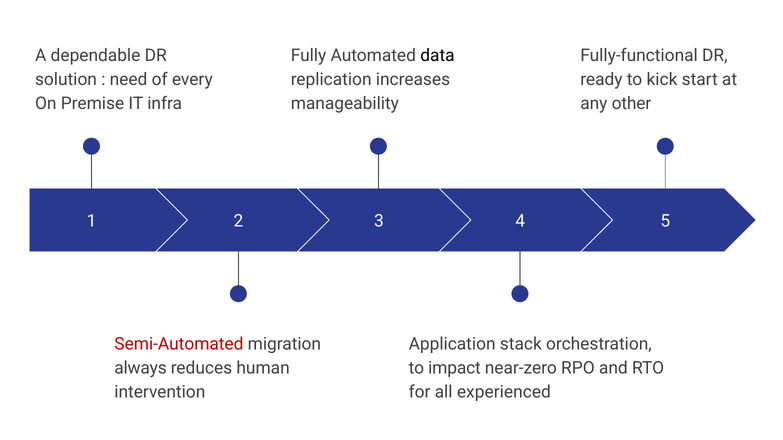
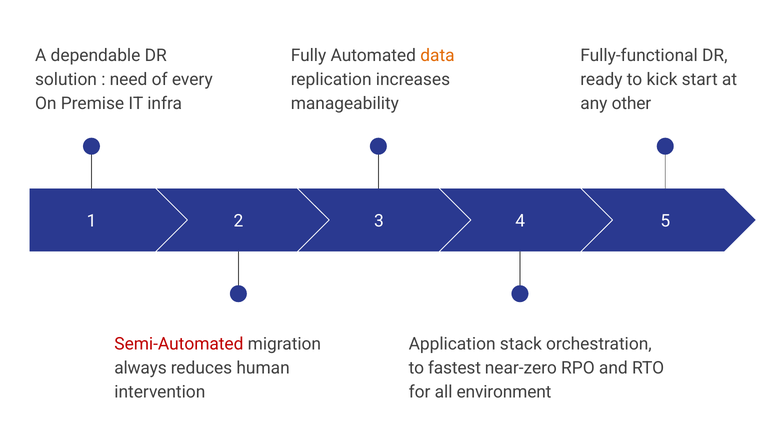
data colour: black -> orange (437, 56)
impact: impact -> fastest (454, 368)
experienced: experienced -> environment (504, 392)
